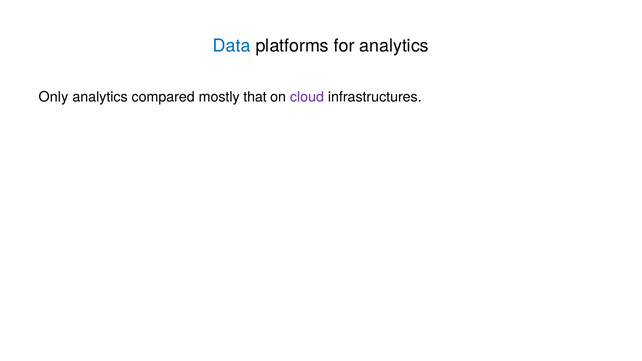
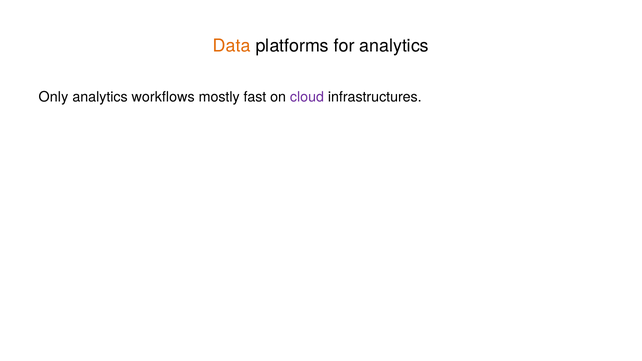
Data colour: blue -> orange (232, 46)
compared: compared -> workflows (163, 97)
that: that -> fast (255, 97)
